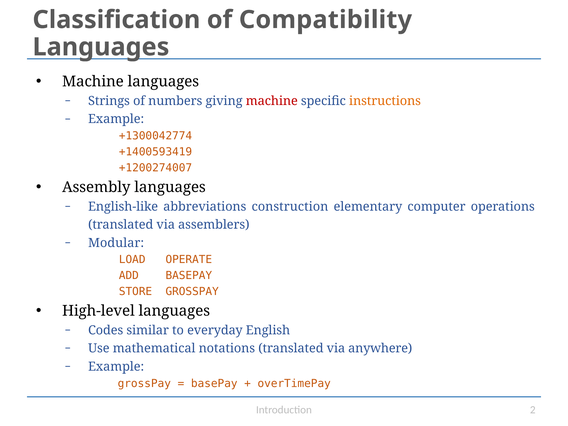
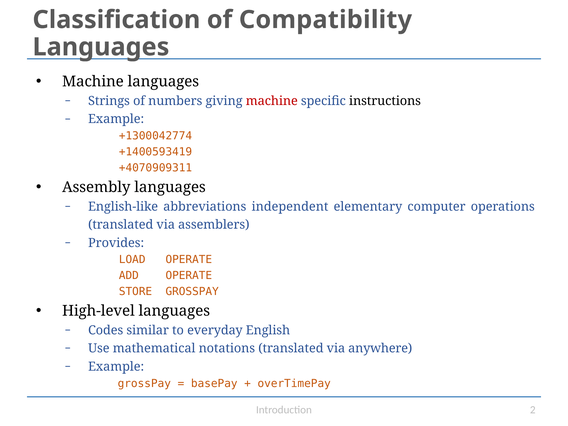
instructions colour: orange -> black (385, 101)
+1200274007: +1200274007 -> +4070909311 (156, 168)
construction: construction -> independent (290, 207)
Modular: Modular -> Provides (116, 243)
ADD BASEPAY: BASEPAY -> OPERATE (189, 276)
